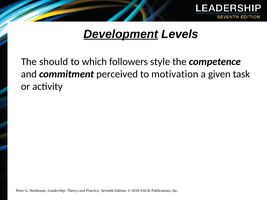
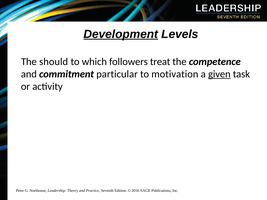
style: style -> treat (160, 62)
perceived: perceived -> particular (117, 74)
given underline: none -> present (219, 74)
